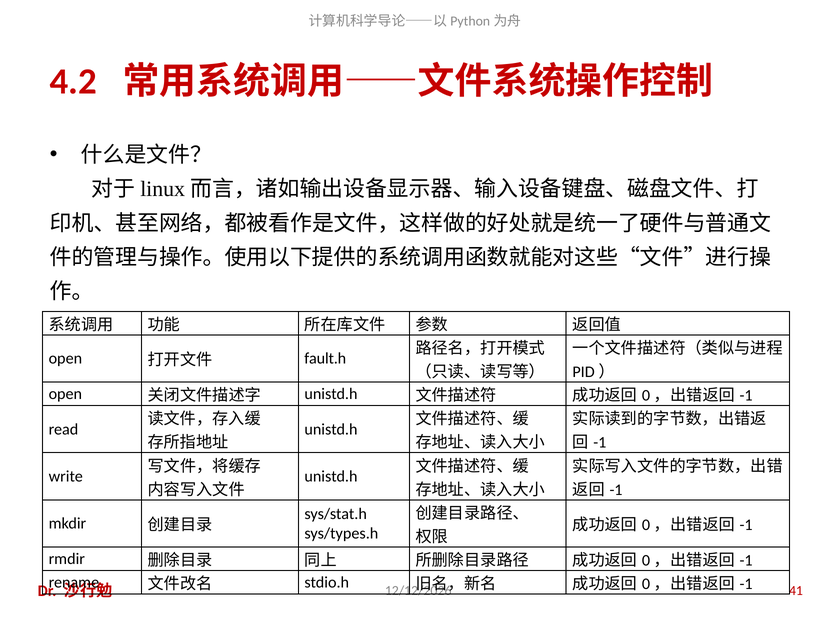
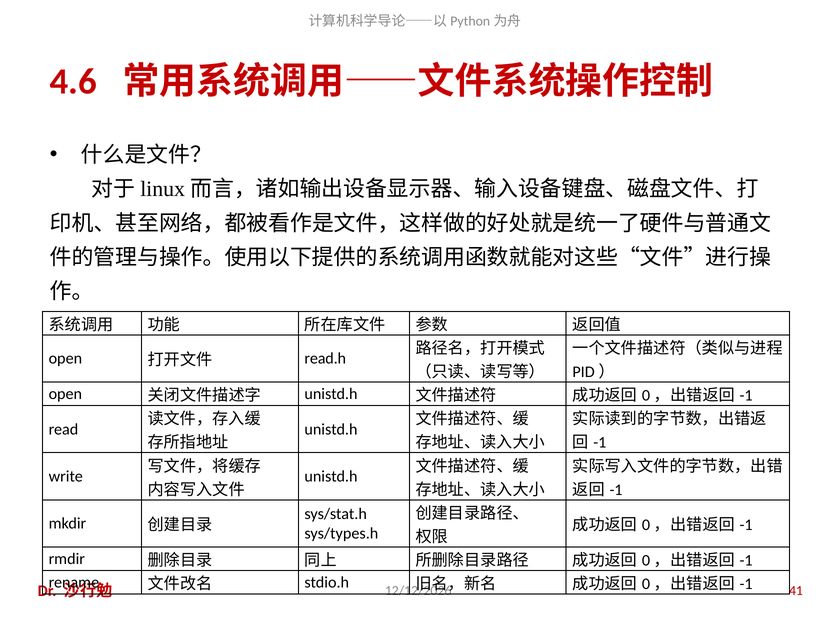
4.2: 4.2 -> 4.6 (73, 81)
fault.h: fault.h -> read.h (325, 358)
